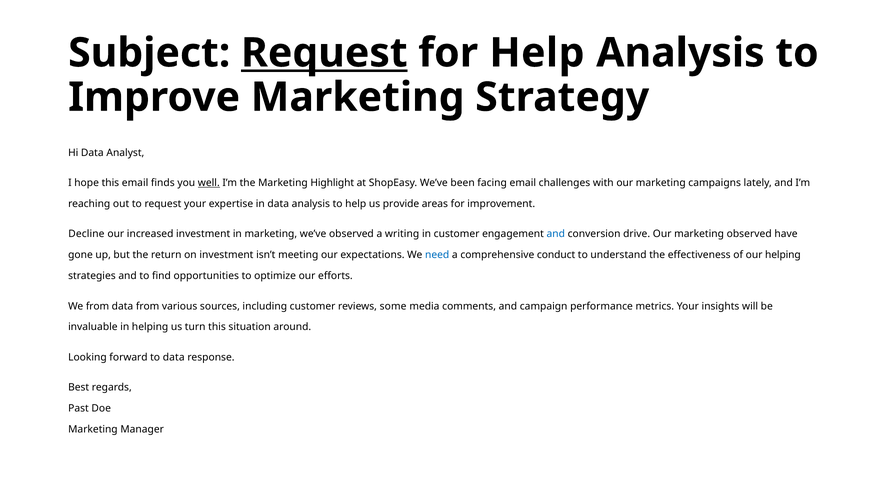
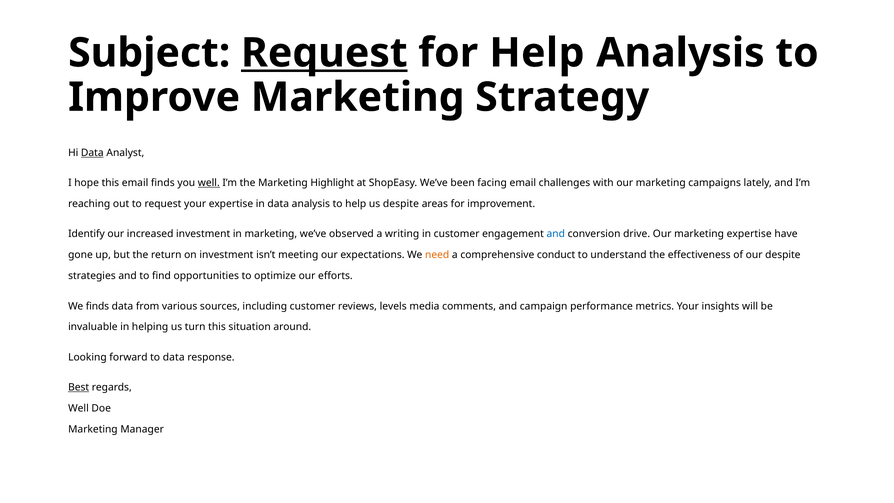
Data underline: none -> present (92, 153)
us provide: provide -> despite (401, 204)
Decline: Decline -> Identify (86, 234)
marketing observed: observed -> expertise (749, 234)
need colour: blue -> orange (437, 255)
our helping: helping -> despite (783, 255)
We from: from -> finds (98, 306)
some: some -> levels (393, 306)
Best underline: none -> present (79, 387)
Past: Past -> Well (78, 408)
